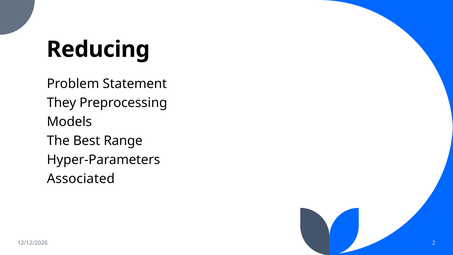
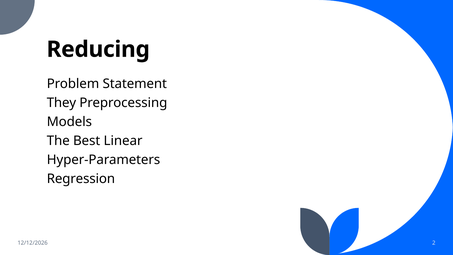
Range: Range -> Linear (123, 141)
Associated: Associated -> Regression (81, 179)
